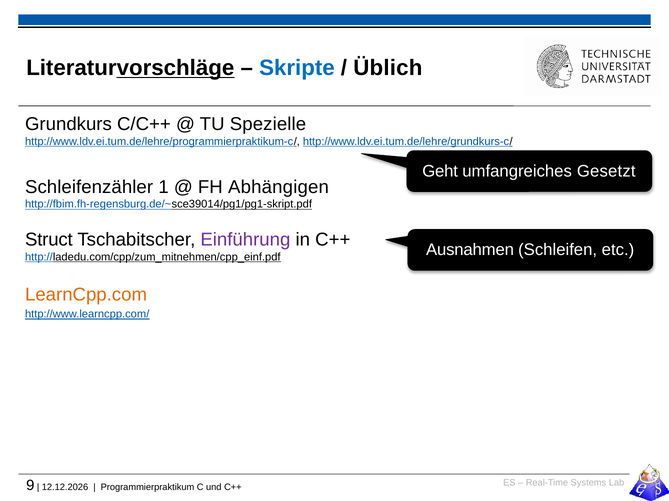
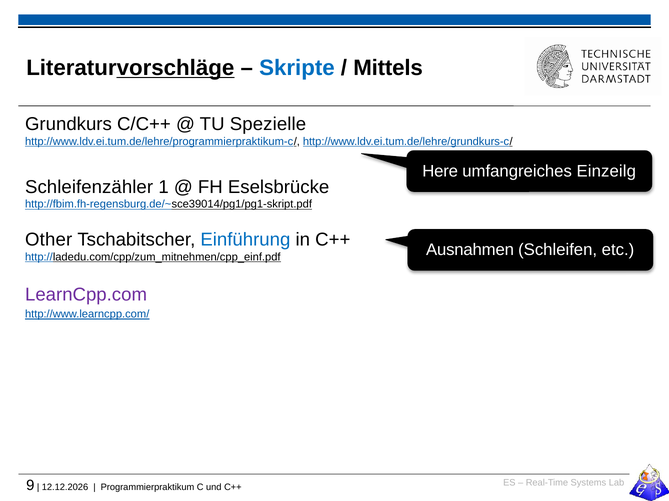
Üblich: Üblich -> Mittels (388, 68)
Geht: Geht -> Here (440, 171)
Gesetzt: Gesetzt -> Einzeilg (606, 171)
Abhängigen: Abhängigen -> Eselsbrücke (279, 187)
Struct: Struct -> Other (49, 240)
Einführung colour: purple -> blue (245, 240)
LearnCpp.com colour: orange -> purple (86, 295)
